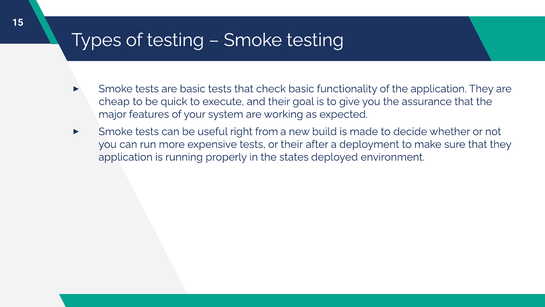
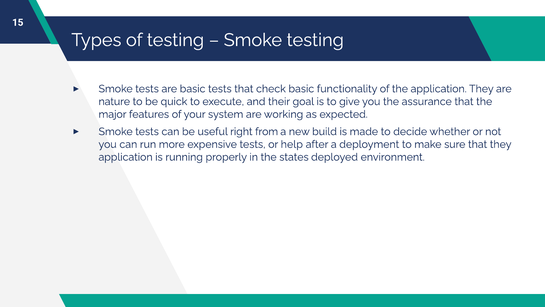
cheap: cheap -> nature (114, 101)
or their: their -> help (292, 144)
